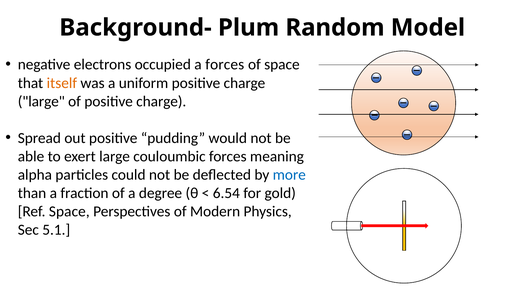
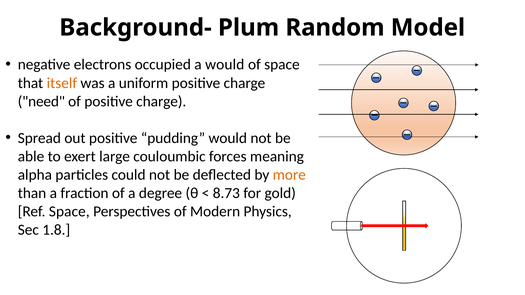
a forces: forces -> would (225, 65)
large: large -> need (41, 101)
more colour: blue -> orange (289, 175)
6.54: 6.54 -> 8.73 (226, 193)
5.1: 5.1 -> 1.8 (56, 230)
